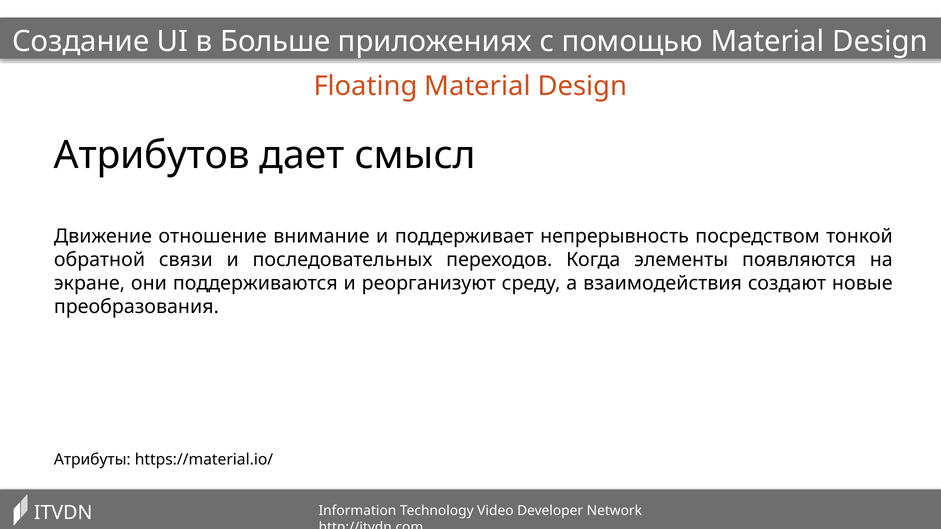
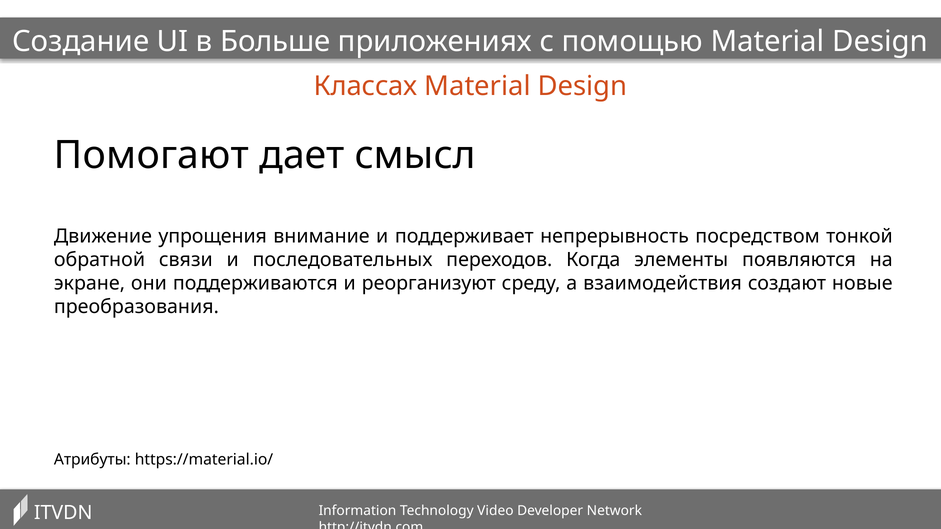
Floating: Floating -> Классах (366, 86)
Атрибутов: Атрибутов -> Помогают (152, 156)
отношение: отношение -> упрощения (213, 237)
